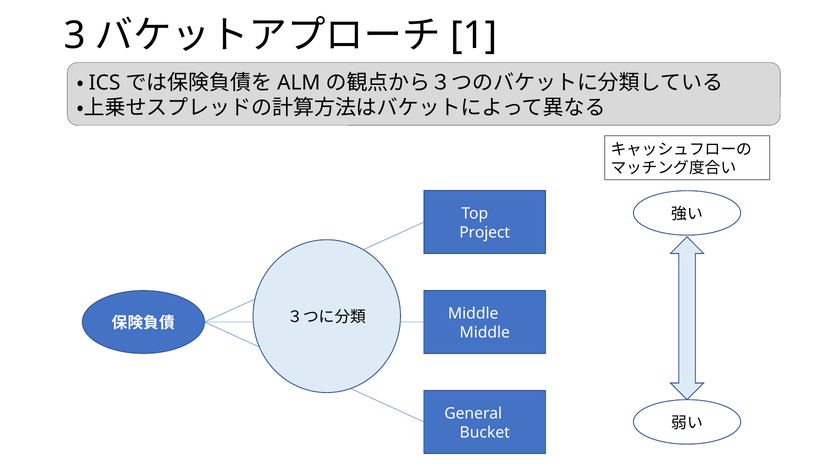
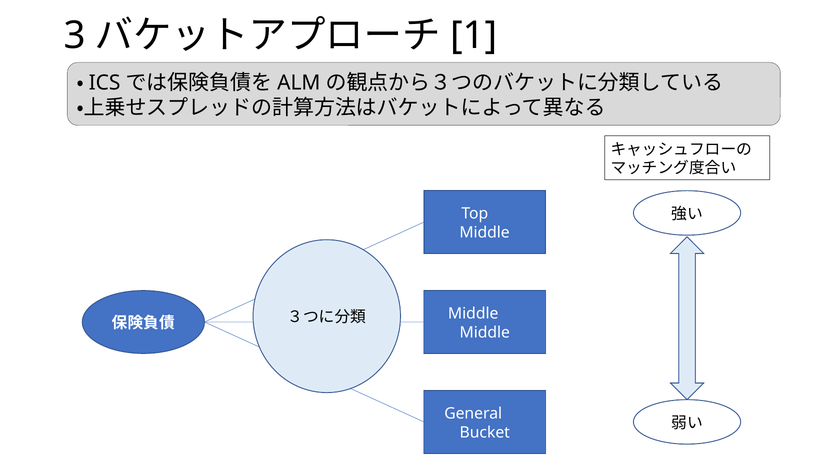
Project: Project -> Middle (485, 232)
